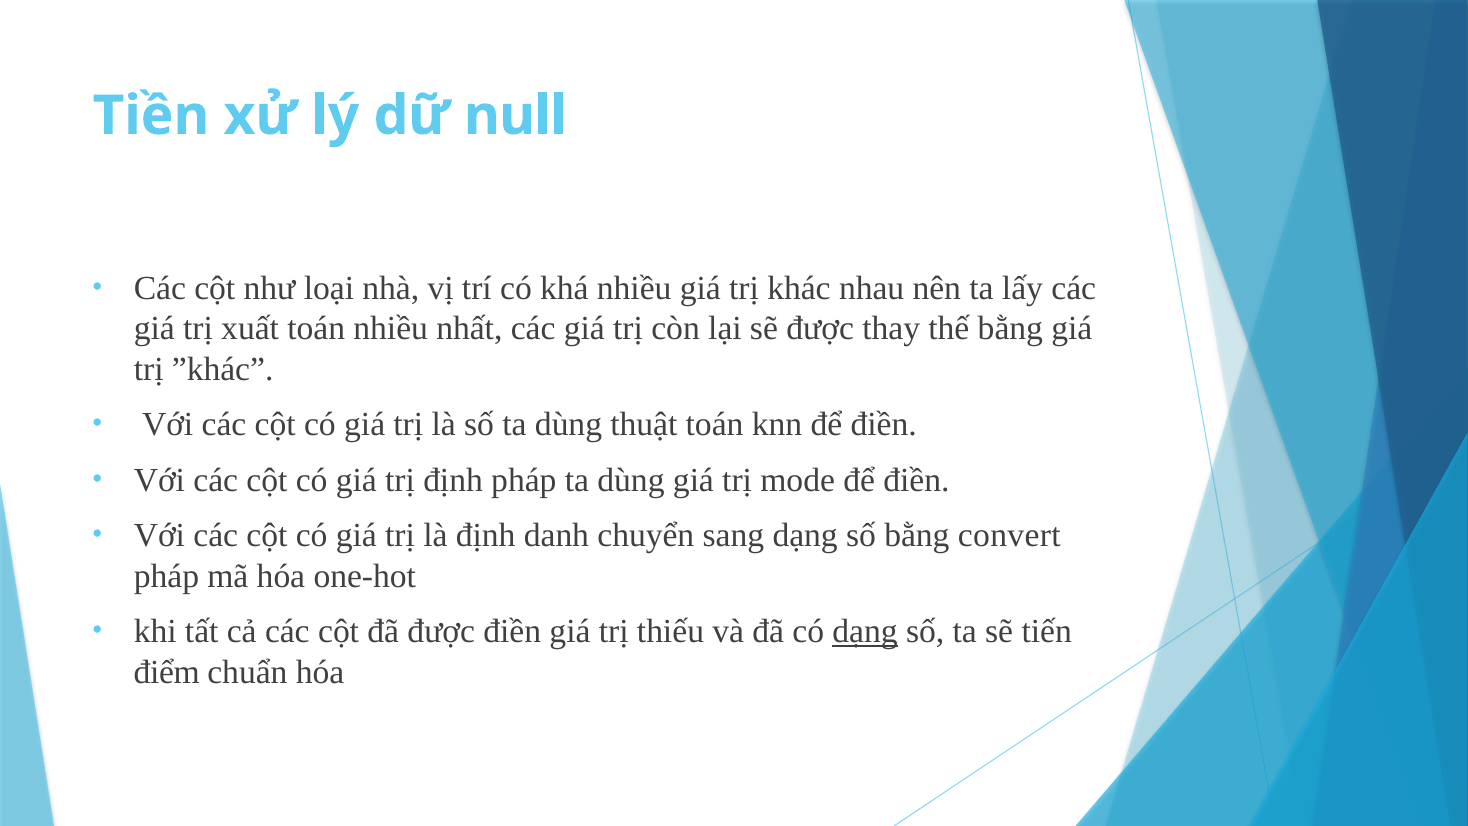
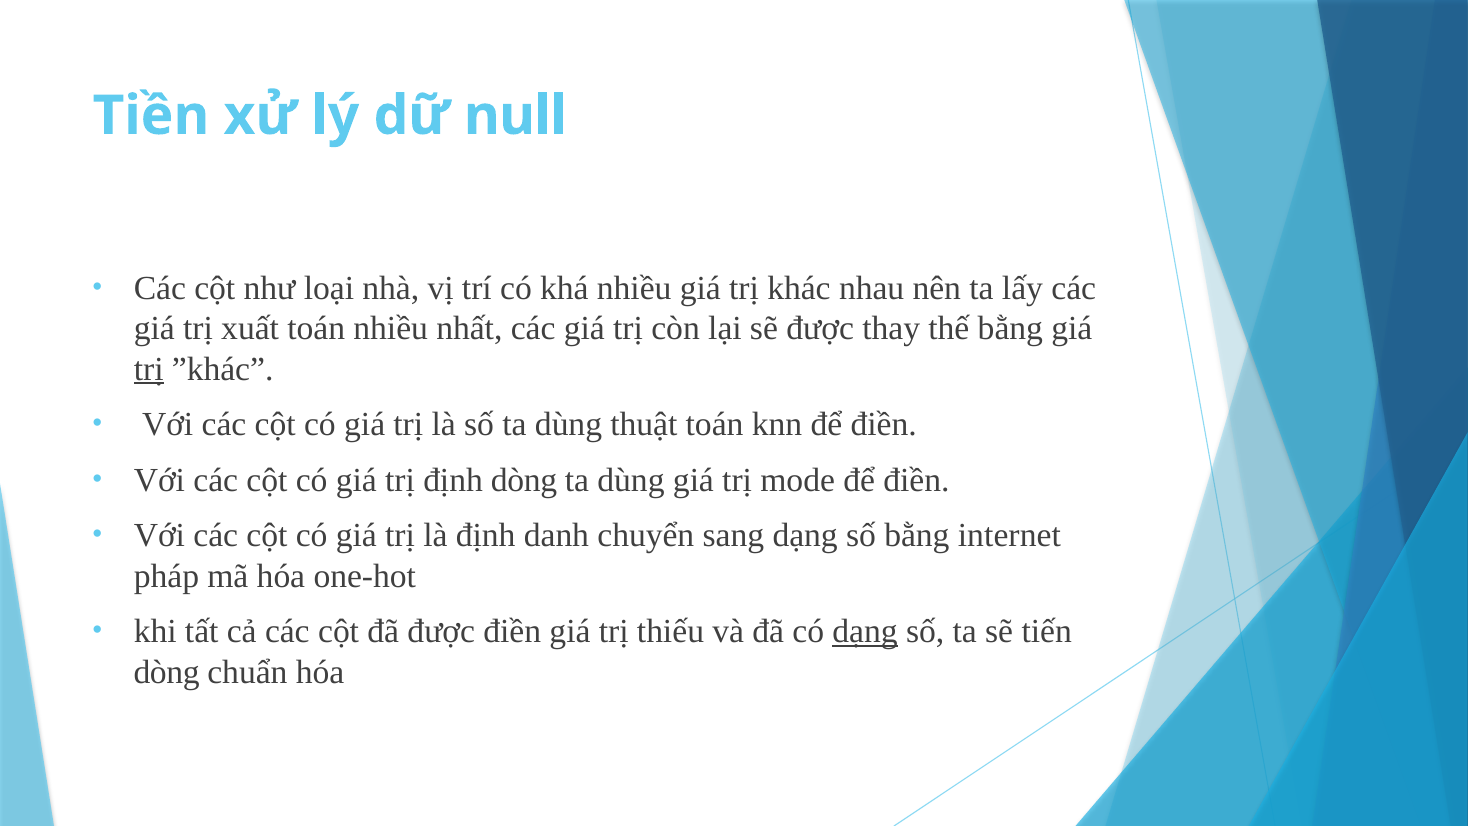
trị underline: none -> present (149, 369)
định pháp: pháp -> dòng (524, 480)
convert: convert -> internet (1009, 536)
điểm: điểm -> dòng (167, 672)
